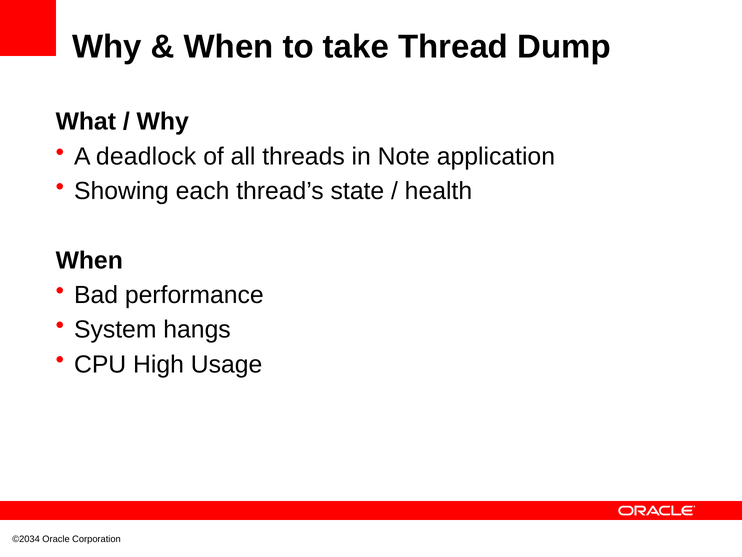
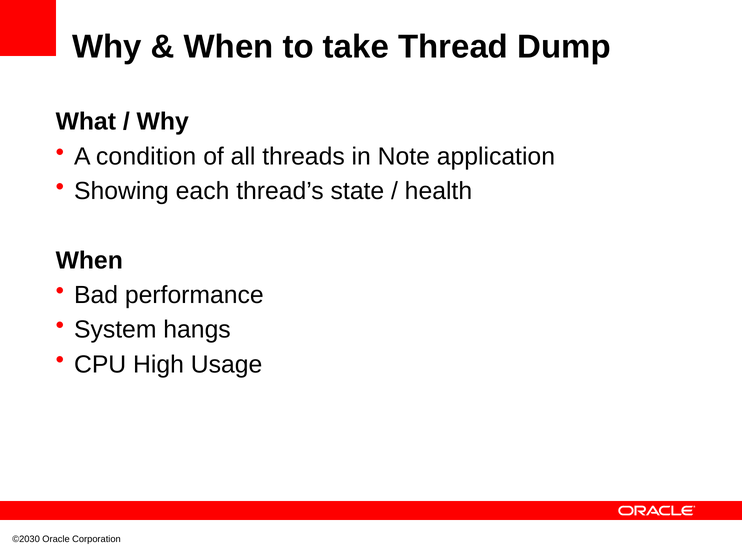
deadlock: deadlock -> condition (146, 156)
©2034: ©2034 -> ©2030 (26, 539)
